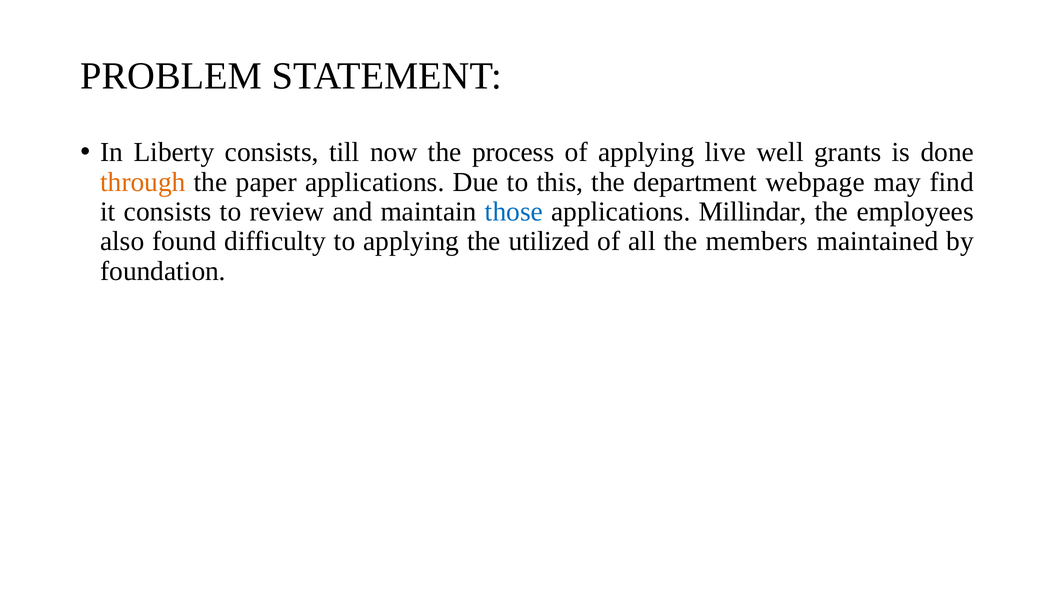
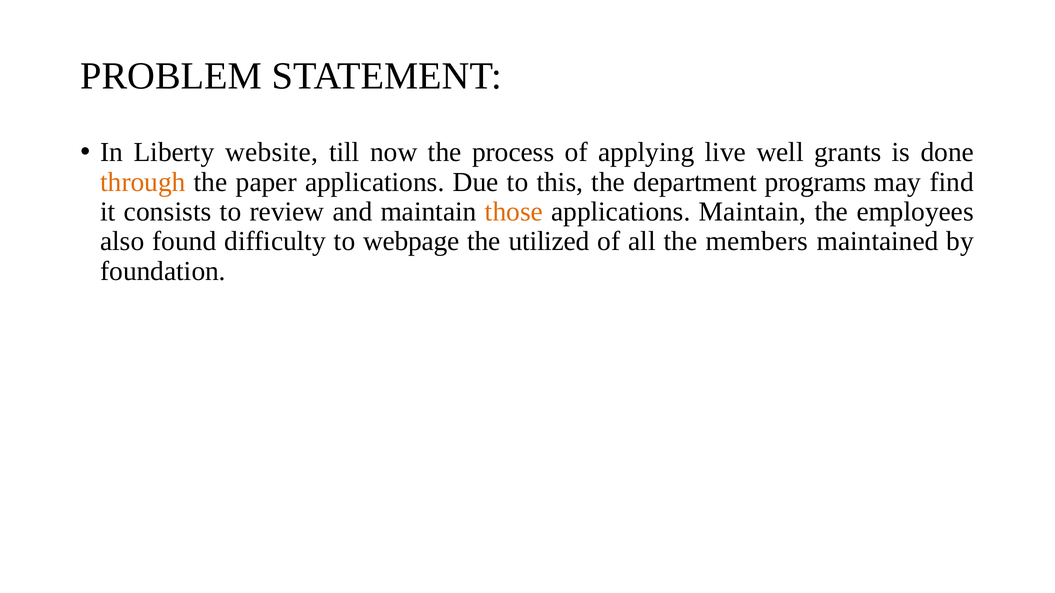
Liberty consists: consists -> website (272, 153)
webpage: webpage -> programs (815, 182)
those colour: blue -> orange (514, 212)
applications Millindar: Millindar -> Maintain (752, 212)
to applying: applying -> webpage (411, 242)
